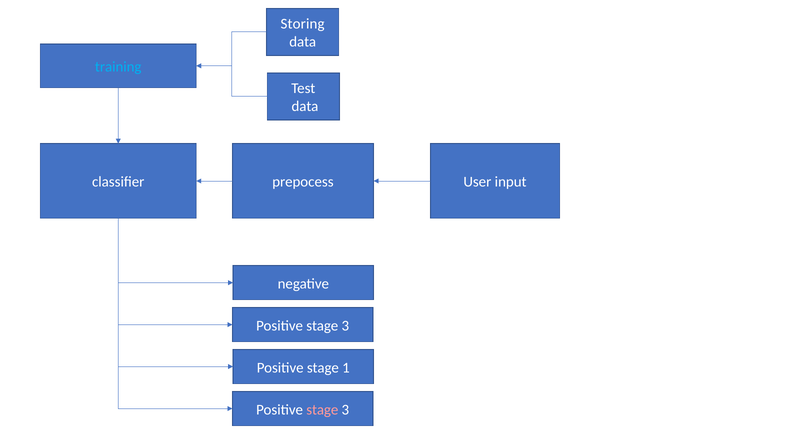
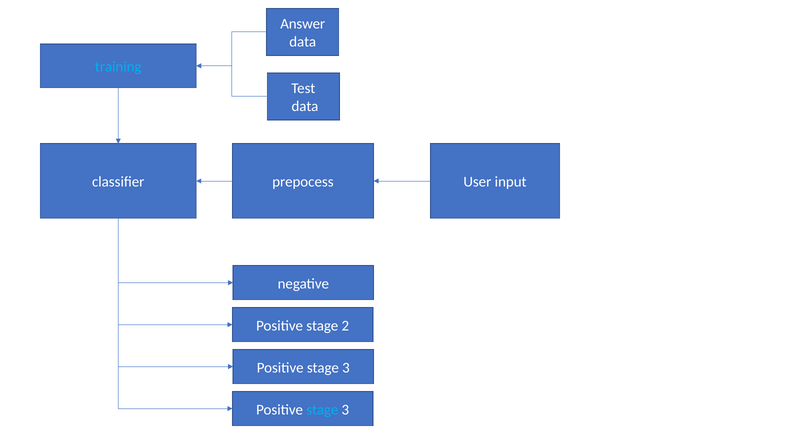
Storing: Storing -> Answer (303, 24)
3: 3 -> 2 (345, 326)
1: 1 -> 3 (346, 368)
stage colour: pink -> light blue (322, 410)
